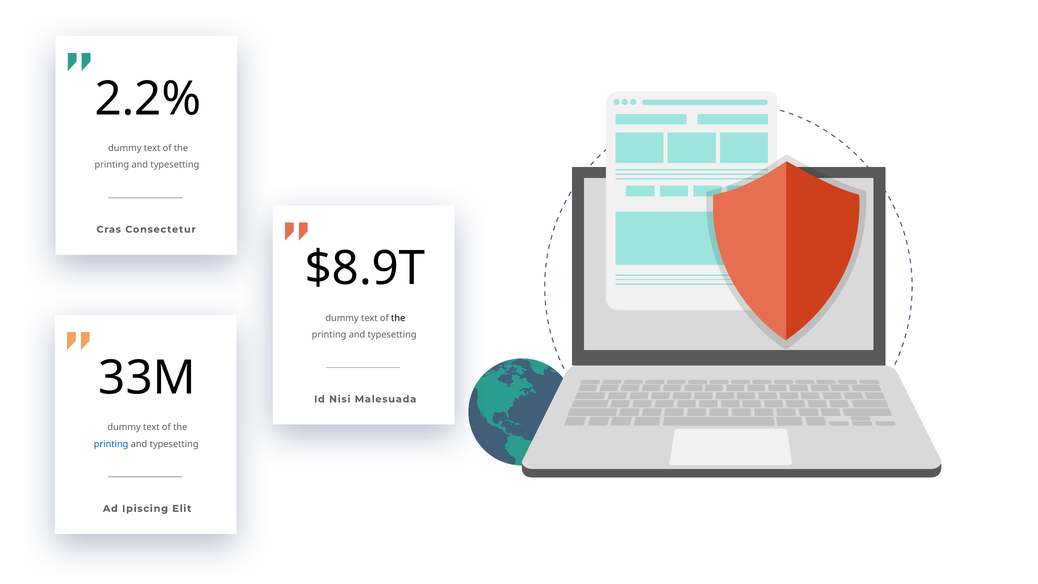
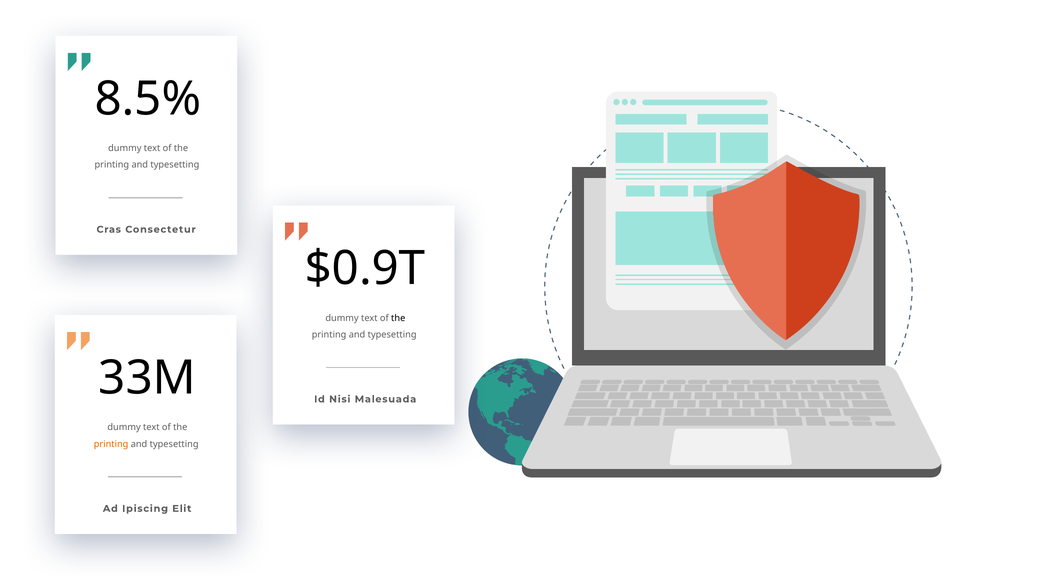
2.2%: 2.2% -> 8.5% (148, 99)
$8.9T: $8.9T -> $0.9T (365, 269)
printing colour: blue -> orange (111, 444)
